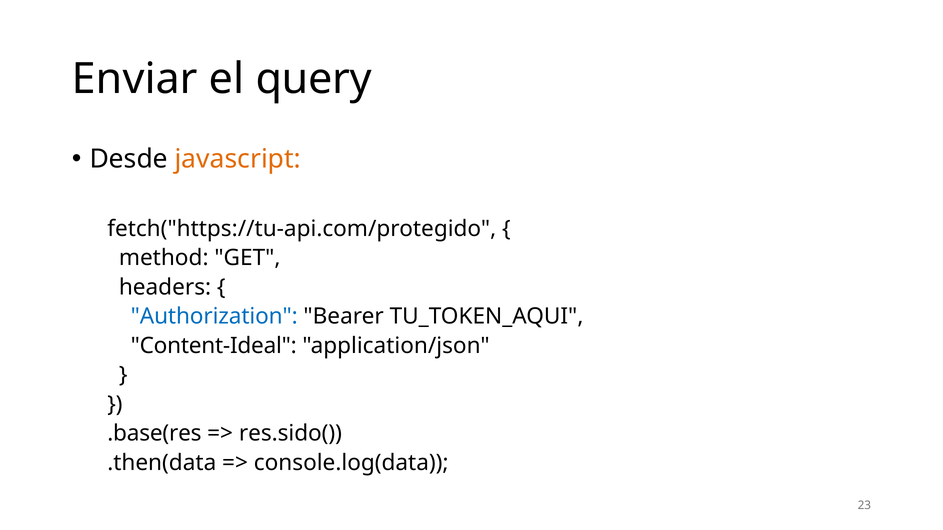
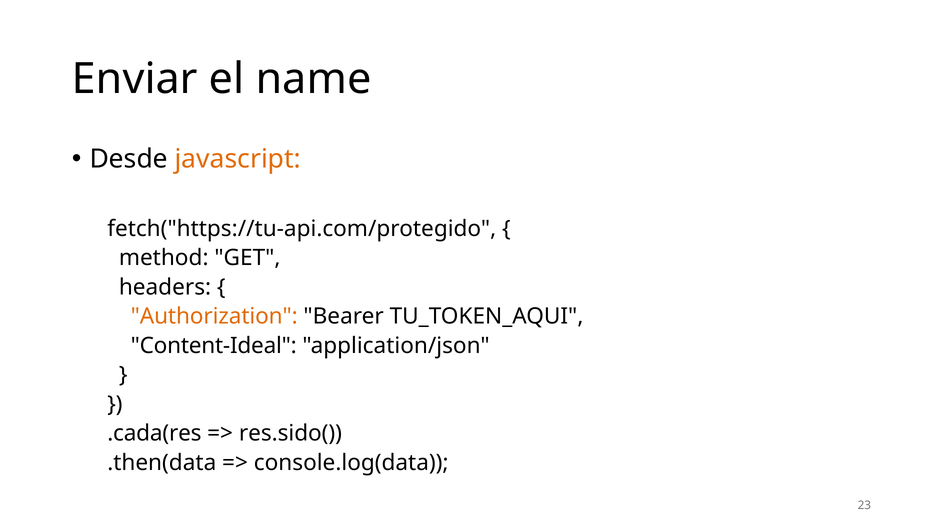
query: query -> name (314, 79)
Authorization colour: blue -> orange (214, 317)
.base(res: .base(res -> .cada(res (154, 434)
